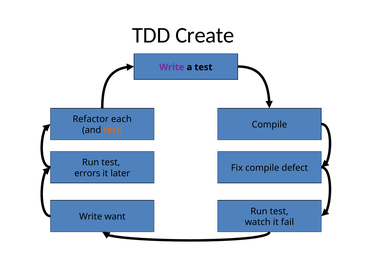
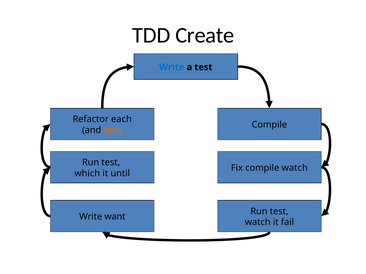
Write colour: purple -> blue (172, 67)
compile defect: defect -> watch (295, 168)
errors: errors -> which (87, 174)
later: later -> until (120, 174)
